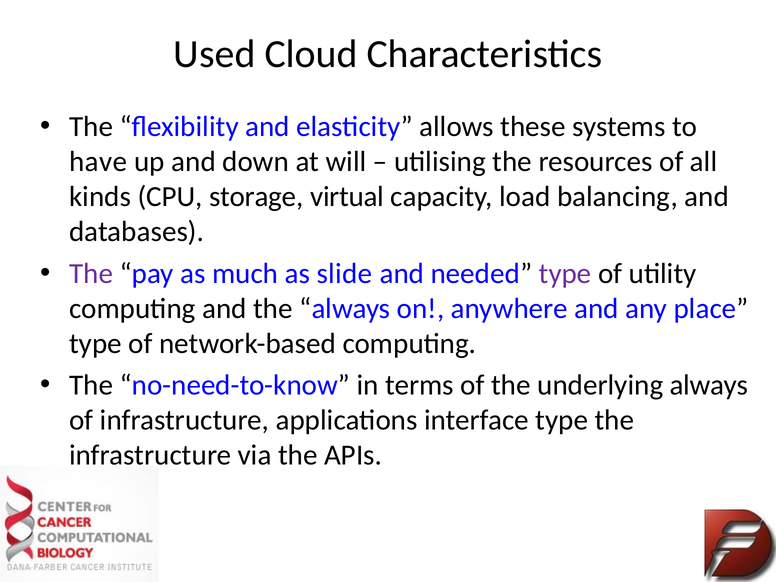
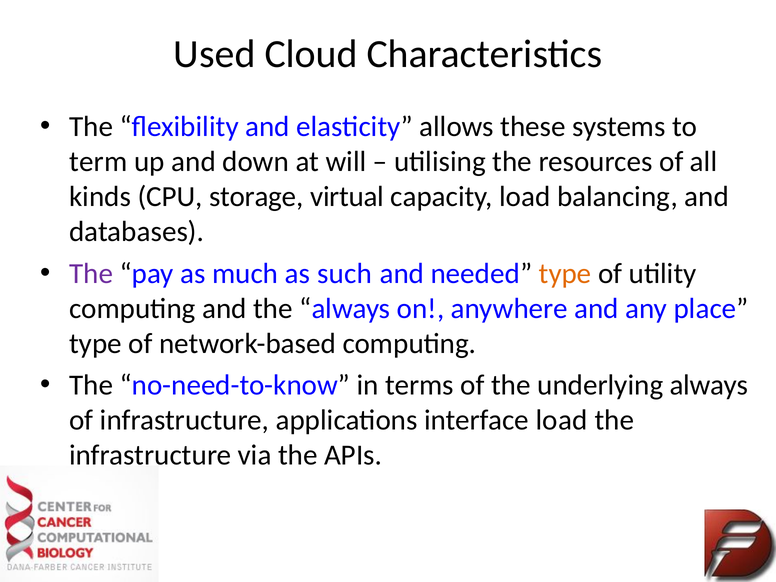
have: have -> term (98, 162)
slide: slide -> such (345, 274)
type colour: purple -> orange (565, 274)
interface type: type -> load (562, 420)
